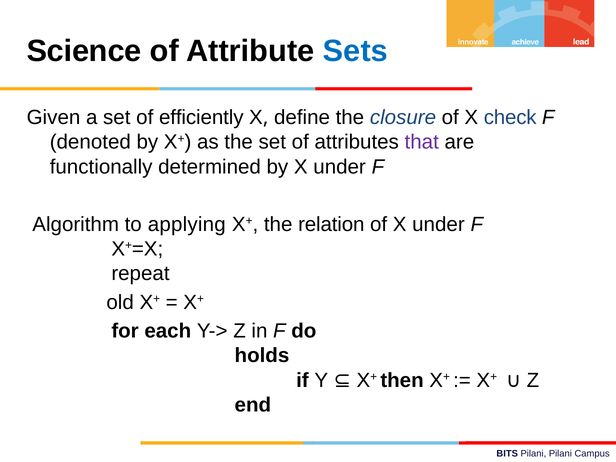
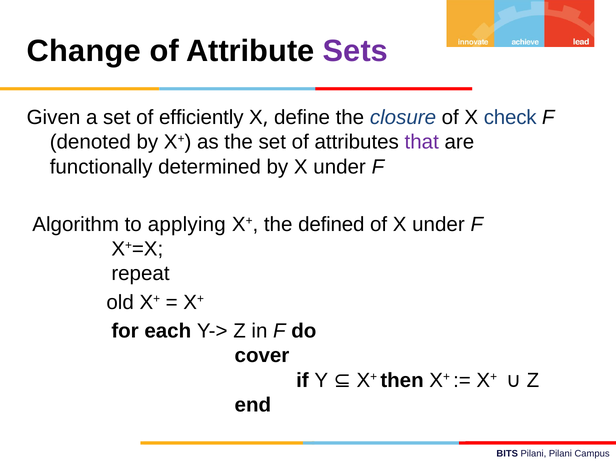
Science: Science -> Change (84, 51)
Sets colour: blue -> purple (355, 51)
relation: relation -> defined (331, 224)
holds: holds -> cover (262, 356)
